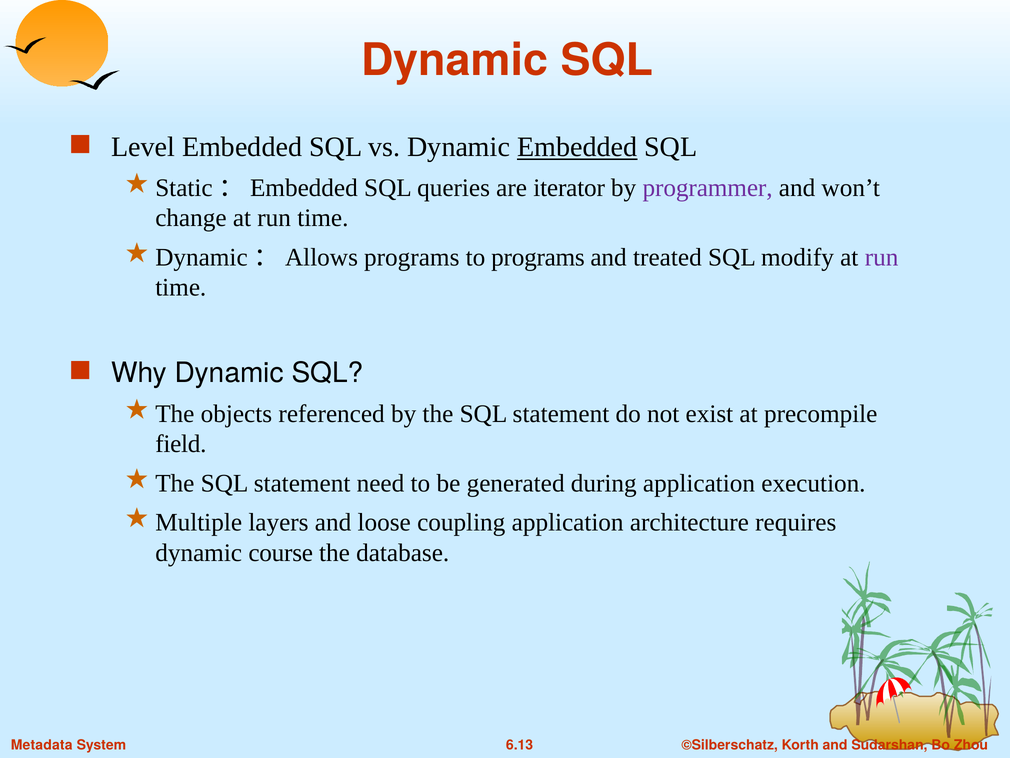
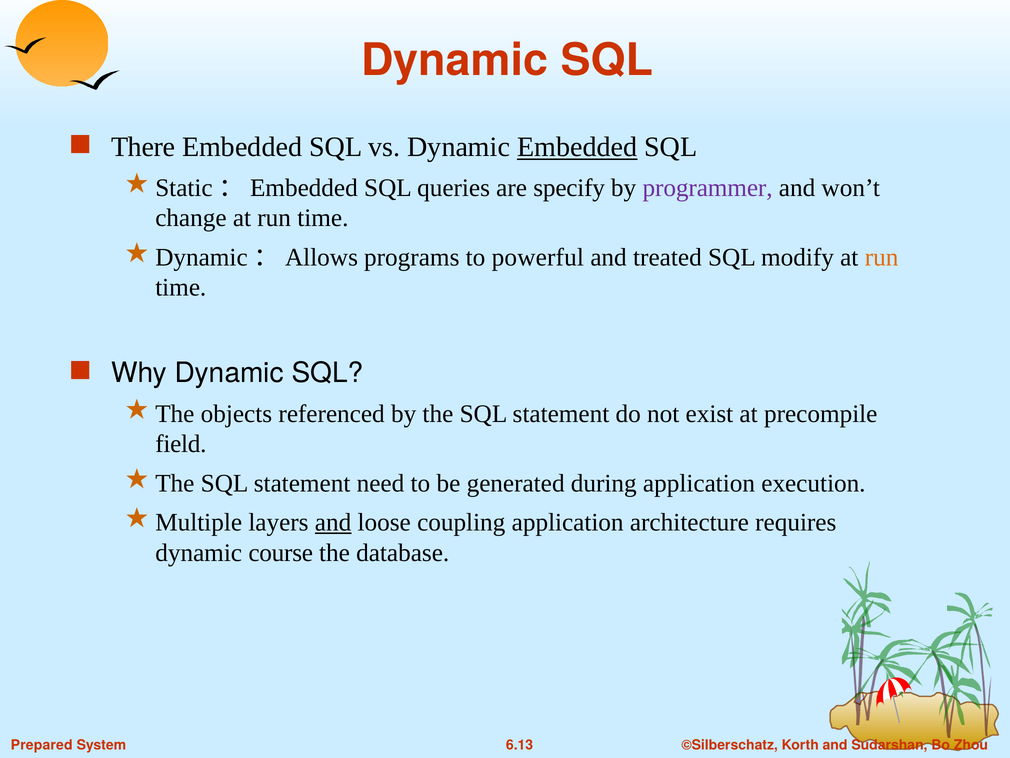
Level: Level -> There (143, 147)
iterator: iterator -> specify (569, 188)
to programs: programs -> powerful (538, 257)
run colour: purple -> orange (882, 257)
and underline: none -> present (333, 522)
Metadata: Metadata -> Prepared (42, 745)
